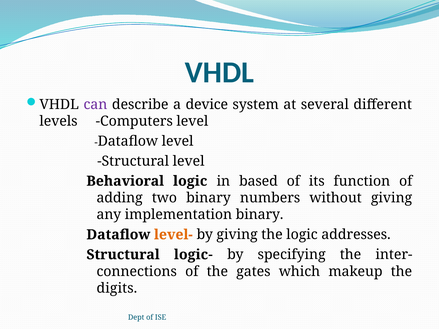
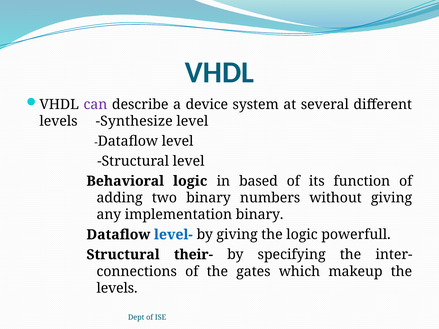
Computers: Computers -> Synthesize (134, 121)
level- colour: orange -> blue (173, 235)
addresses: addresses -> powerfull (356, 235)
logic-: logic- -> their- (193, 255)
digits: digits -> levels (117, 288)
